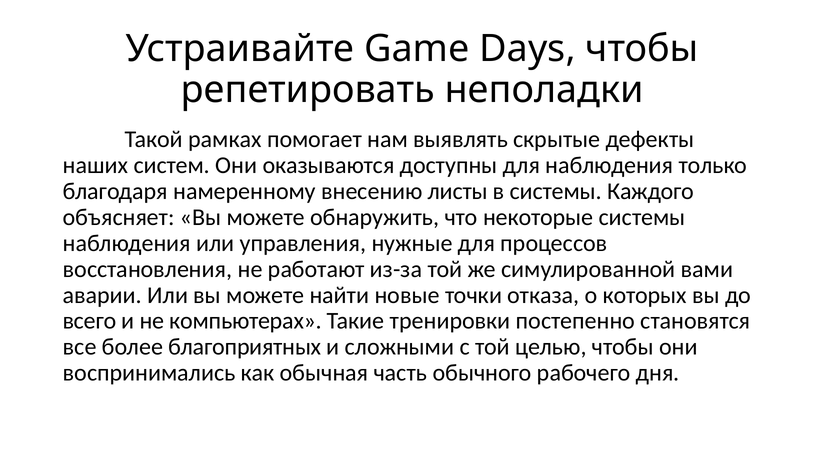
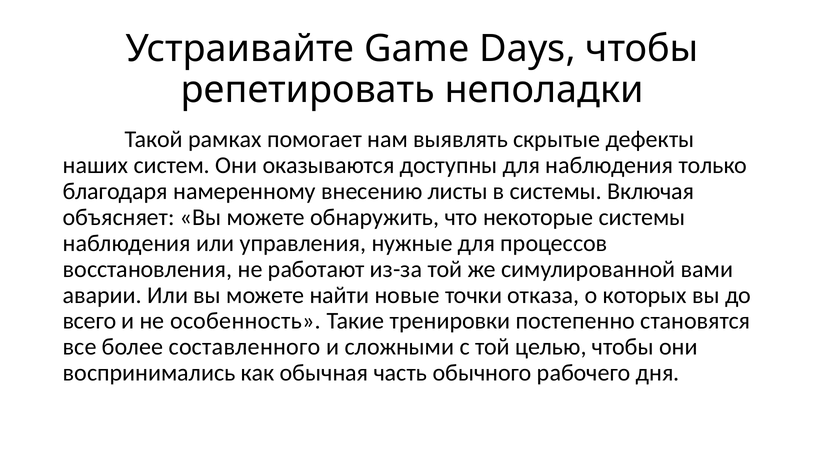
Каждого: Каждого -> Включая (651, 191)
компьютерах: компьютерах -> особенность (245, 321)
благоприятных: благоприятных -> составленного (245, 347)
